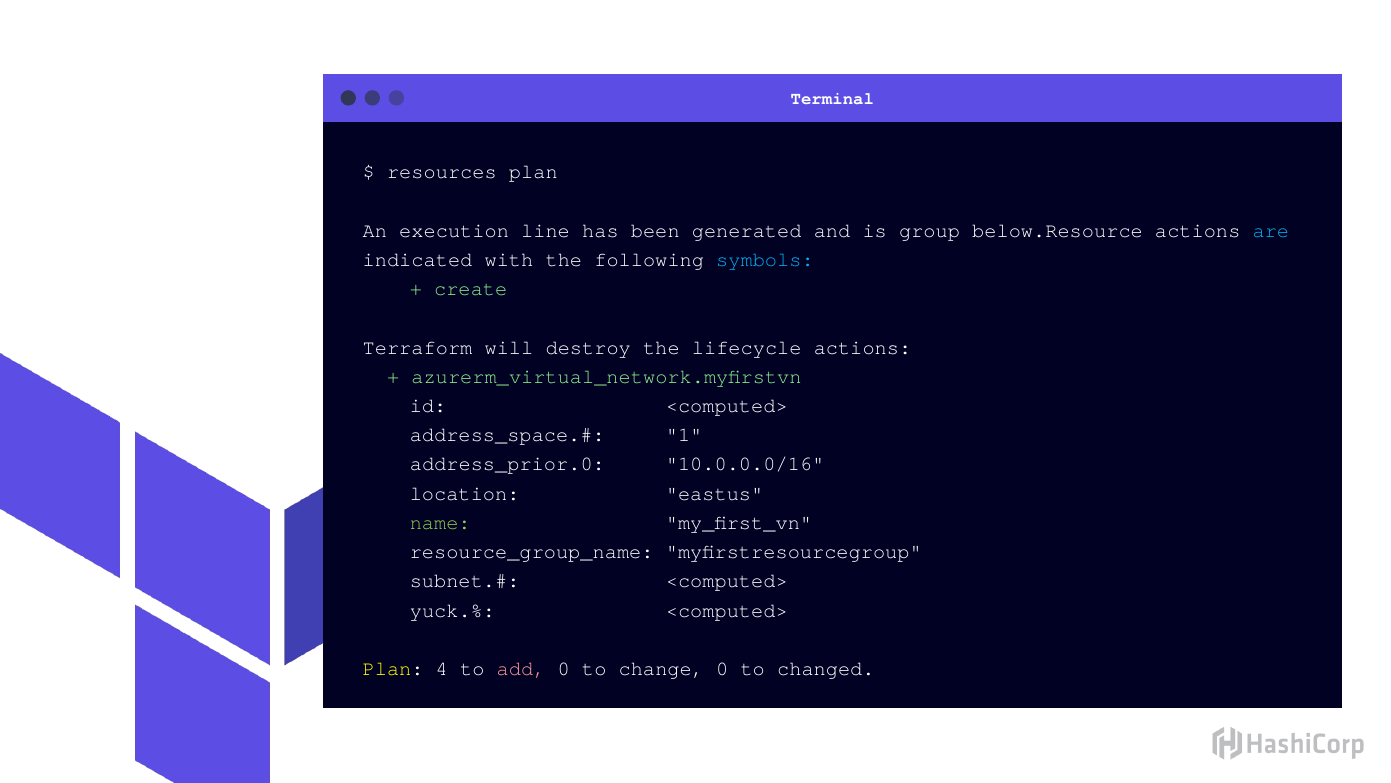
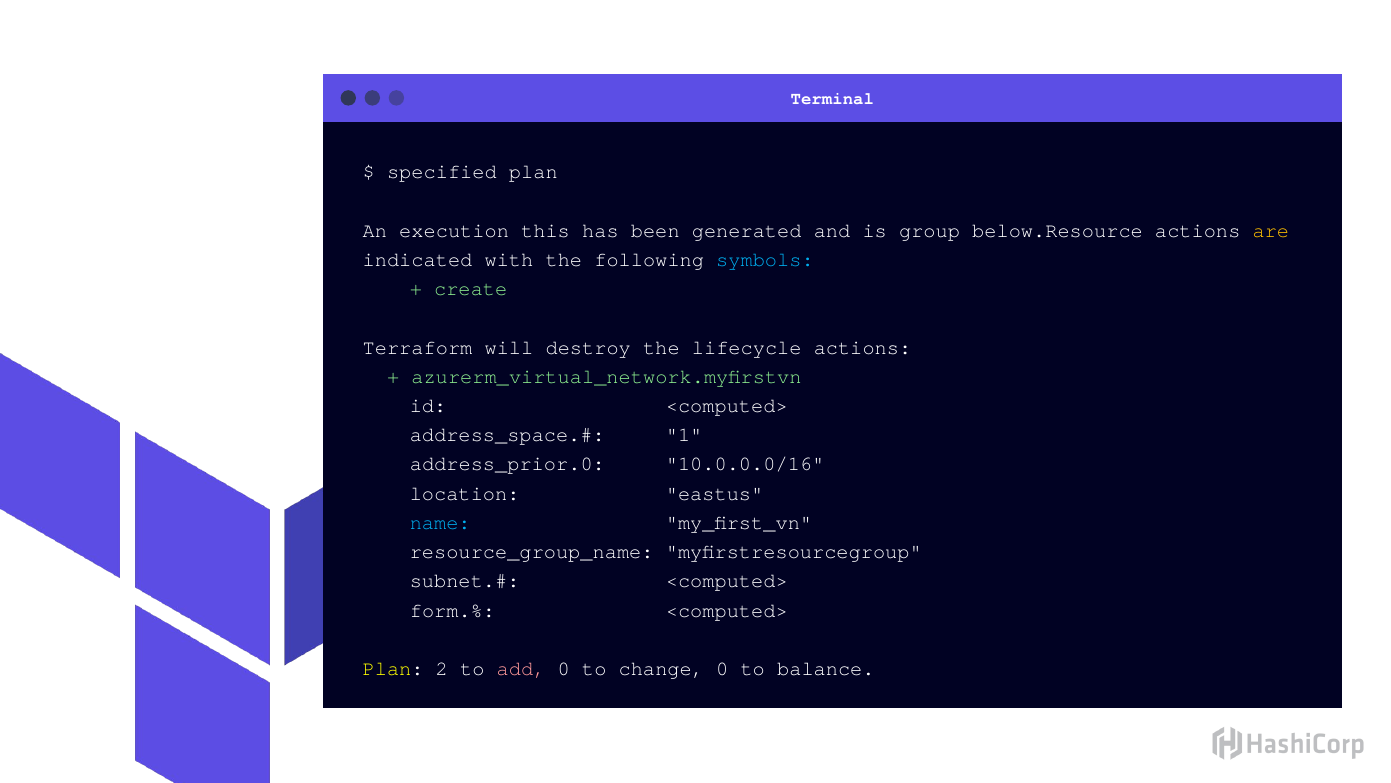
resources: resources -> specified (442, 172)
line: line -> this (546, 230)
are colour: light blue -> yellow (1271, 230)
name colour: light green -> light blue (440, 522)
yuck.%: yuck.% -> form.% (452, 610)
4: 4 -> 2 (442, 668)
changed: changed -> balance (826, 668)
